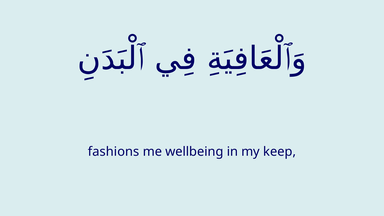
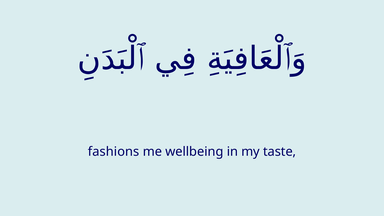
keep: keep -> taste (280, 152)
